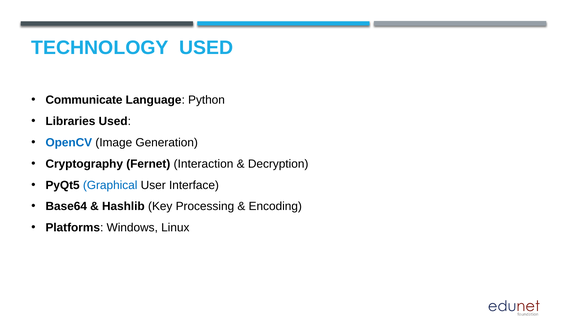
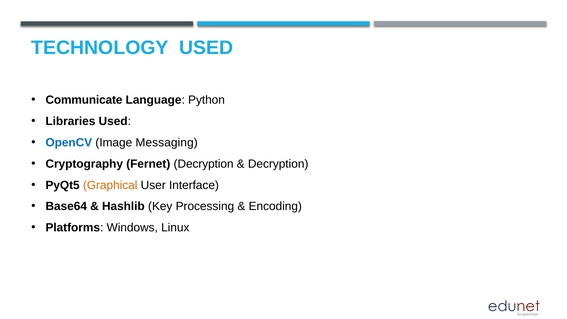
Generation: Generation -> Messaging (167, 143)
Fernet Interaction: Interaction -> Decryption (204, 164)
Graphical colour: blue -> orange (110, 185)
